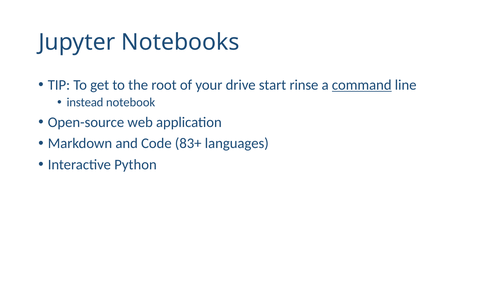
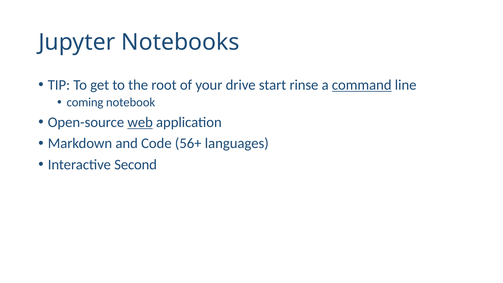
instead: instead -> coming (85, 102)
web underline: none -> present (140, 122)
83+: 83+ -> 56+ (188, 143)
Python: Python -> Second (136, 165)
